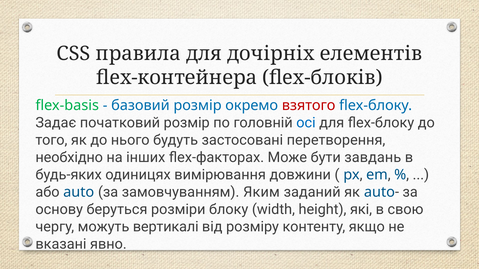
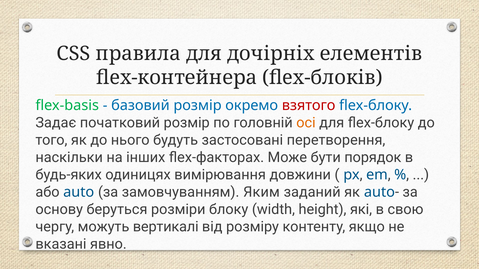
осі colour: blue -> orange (306, 123)
необхідно: необхідно -> наскільки (69, 158)
завдань: завдань -> порядок (373, 158)
